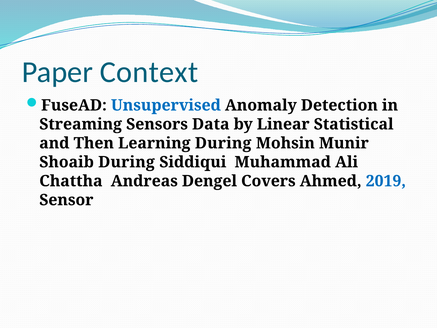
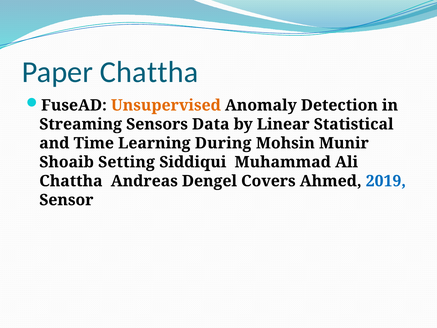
Paper Context: Context -> Chattha (149, 72)
Unsupervised colour: blue -> orange (166, 105)
Then: Then -> Time (94, 143)
Shoaib During: During -> Setting (127, 162)
